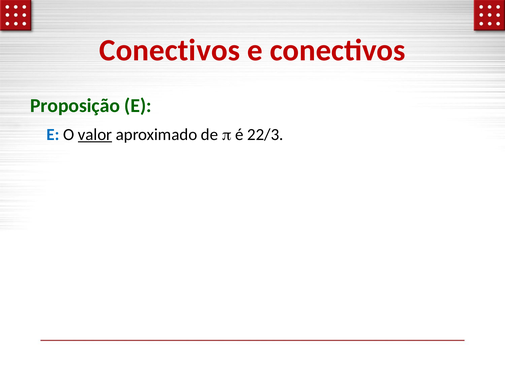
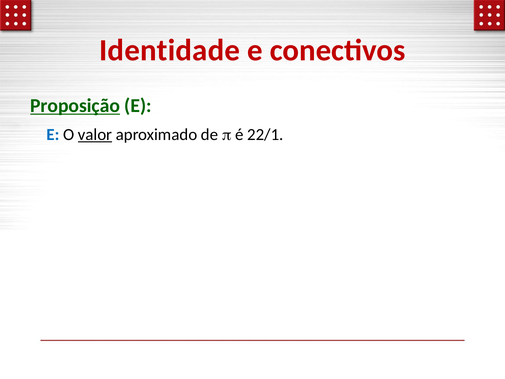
Conectivos: Conectivos -> Identidade (170, 50)
Proposição underline: none -> present (75, 106)
22/3: 22/3 -> 22/1 (265, 135)
